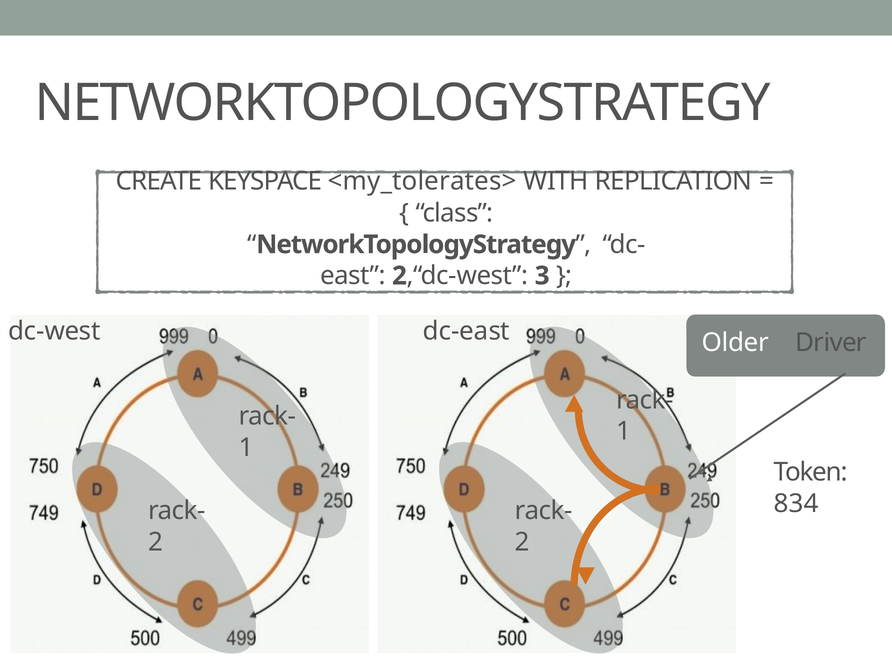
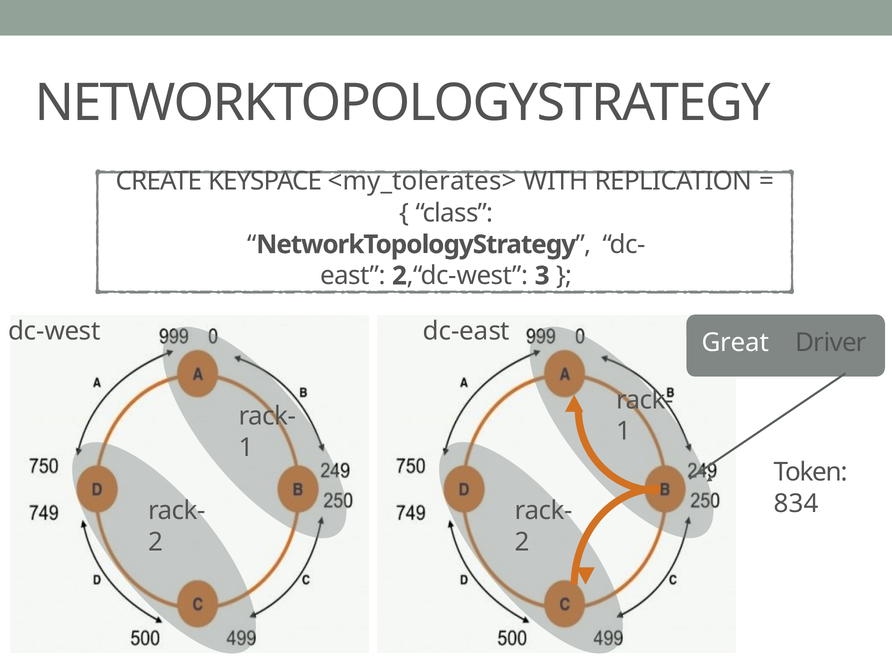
Older: Older -> Great (735, 342)
